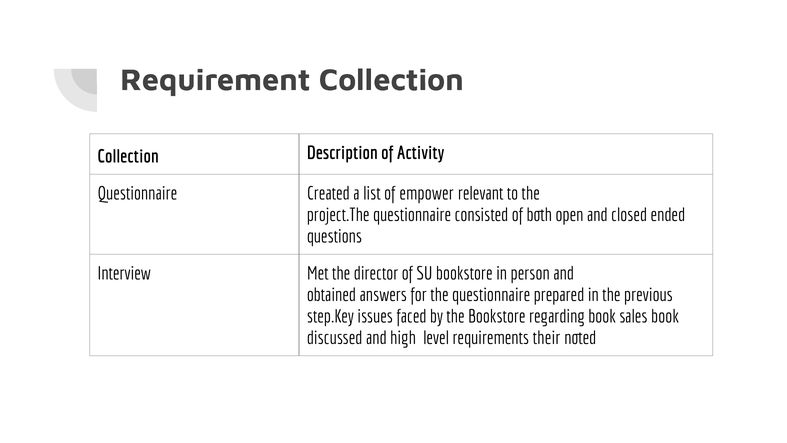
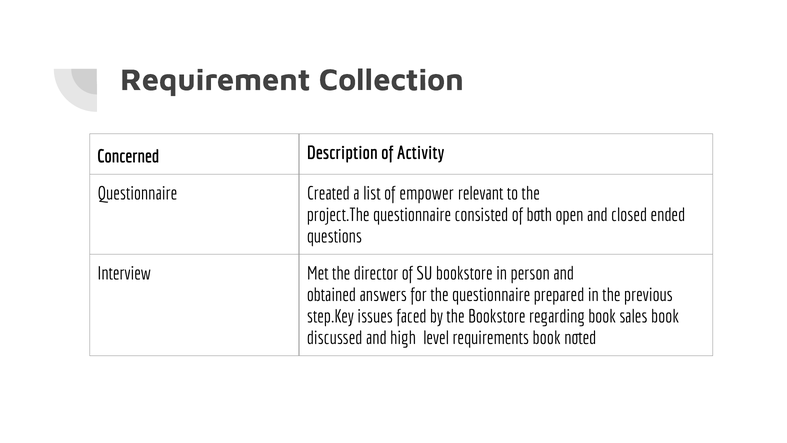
Collection: Collection -> Concerned (128, 156)
requirements their: their -> book (547, 338)
